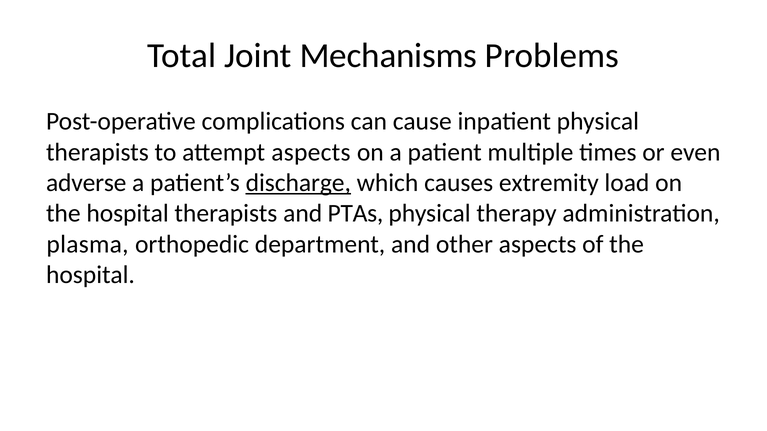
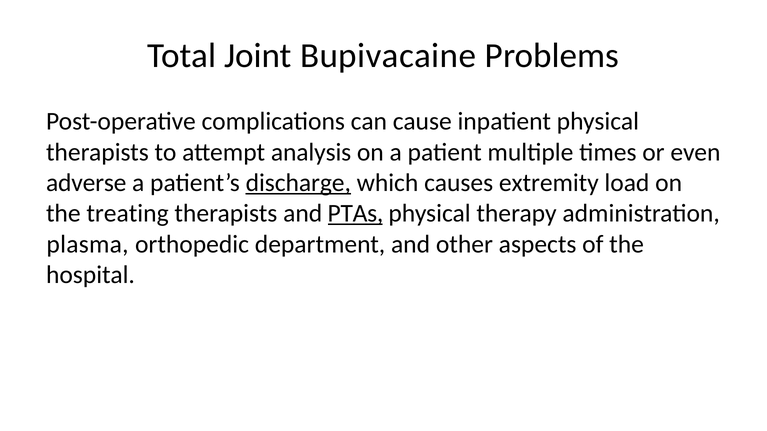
Mechanisms: Mechanisms -> Bupivacaine (388, 56)
attempt aspects: aspects -> analysis (311, 152)
hospital: hospital -> treating (128, 214)
PTAs underline: none -> present (355, 214)
